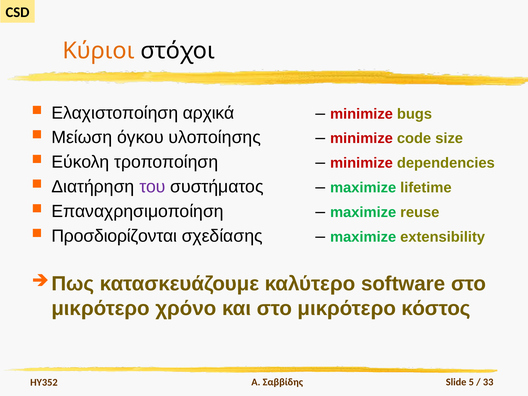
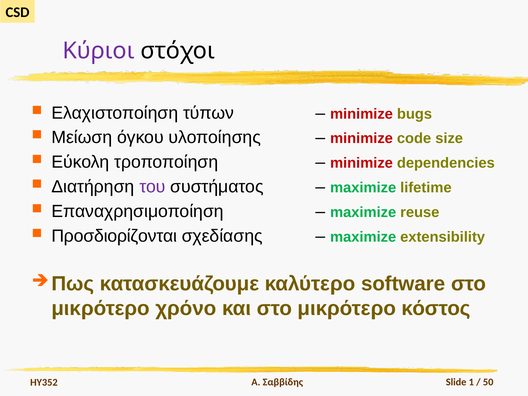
Κύριοι colour: orange -> purple (98, 51)
αρχικά: αρχικά -> τύπων (209, 113)
5: 5 -> 1 (471, 382)
33: 33 -> 50 (488, 382)
